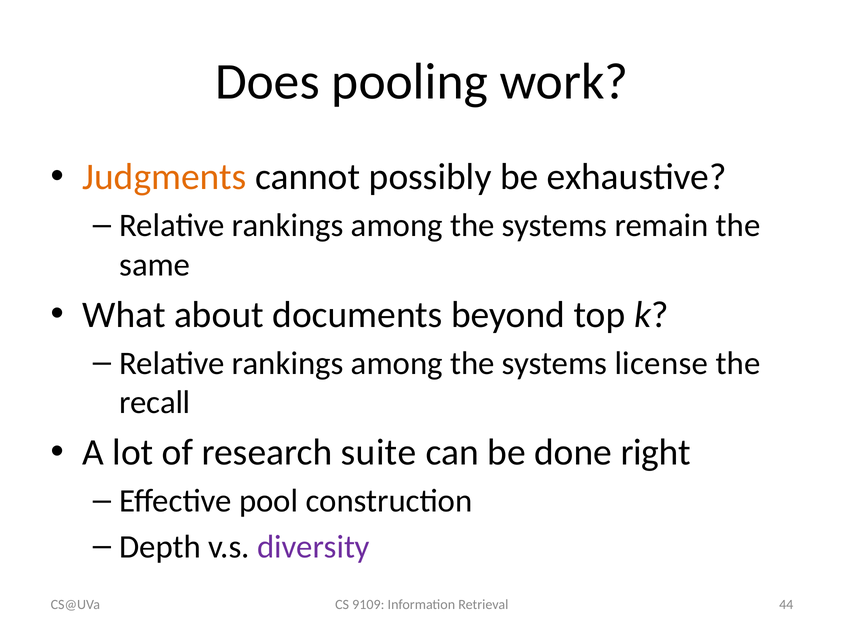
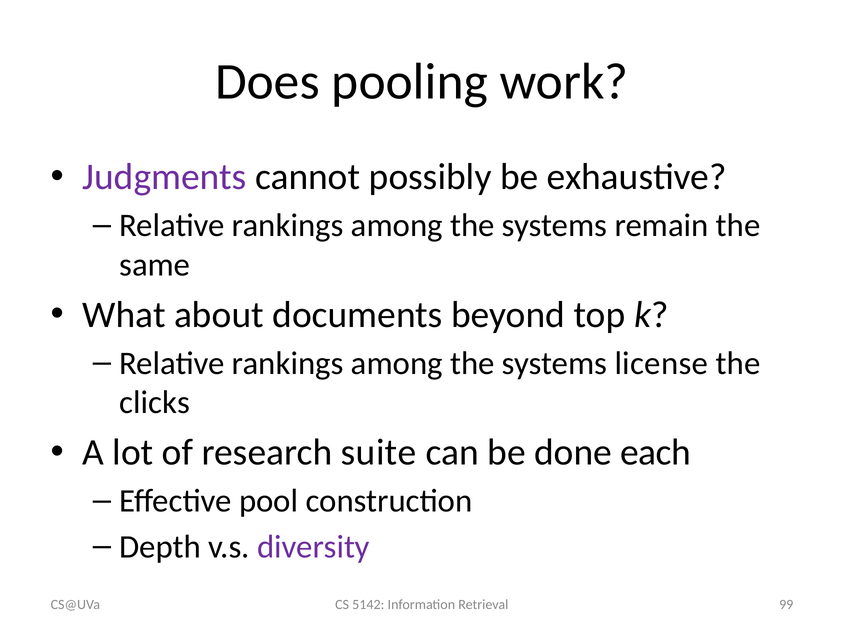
Judgments colour: orange -> purple (164, 177)
recall: recall -> clicks (155, 403)
right: right -> each (656, 453)
9109: 9109 -> 5142 (368, 604)
44: 44 -> 99 (786, 604)
